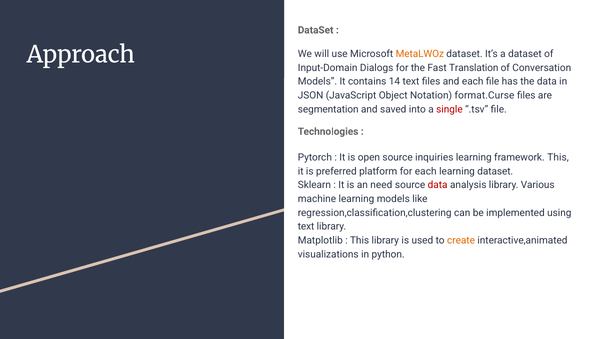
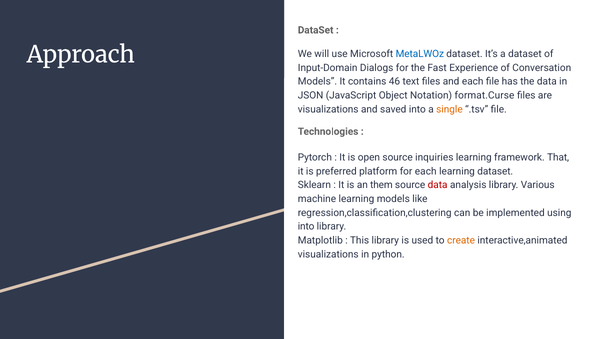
MetaLWOz colour: orange -> blue (420, 54)
Translation: Translation -> Experience (474, 68)
14: 14 -> 46 (394, 82)
segmentation: segmentation -> visualizations (328, 109)
single colour: red -> orange (449, 109)
framework This: This -> That (558, 157)
need: need -> them (381, 185)
text: text -> into (306, 226)
